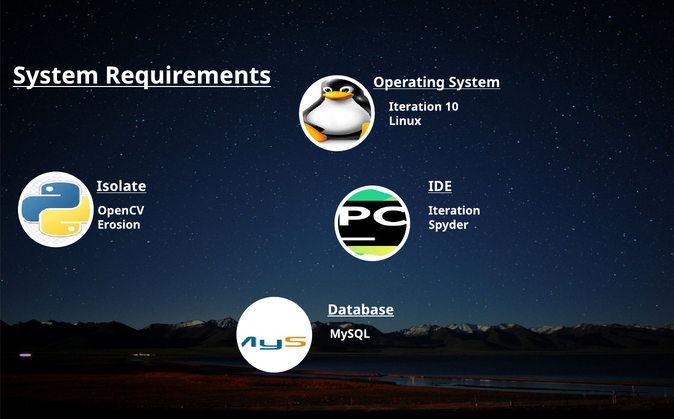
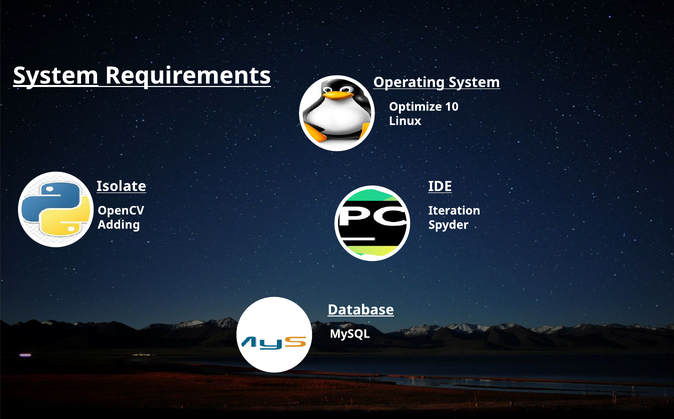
System underline: none -> present (56, 76)
Iteration: Iteration -> Optimize (415, 107)
Erosion: Erosion -> Adding (119, 225)
